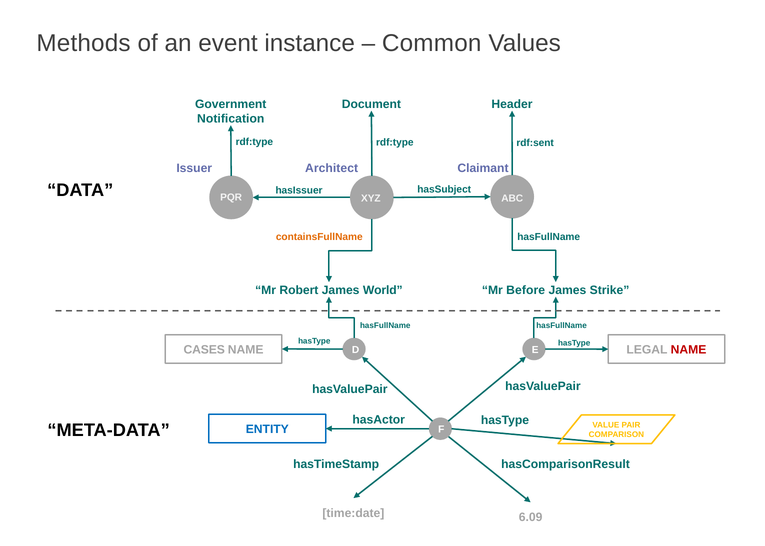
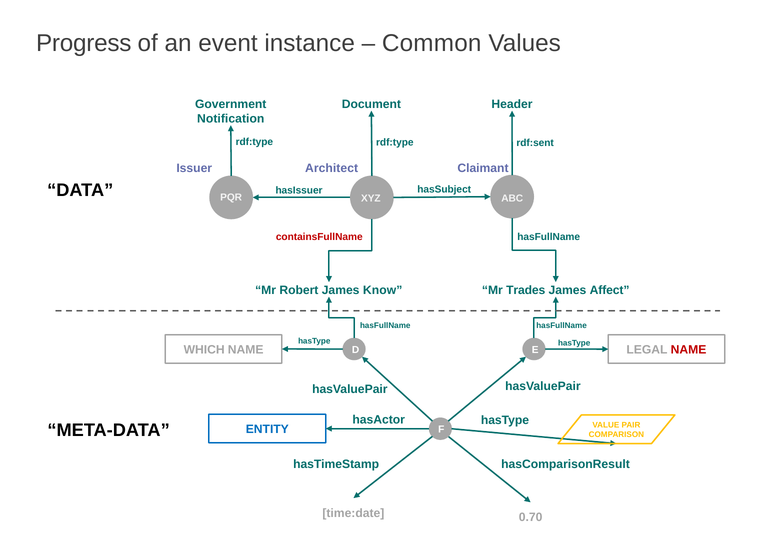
Methods: Methods -> Progress (84, 43)
containsFullName colour: orange -> red (319, 237)
World: World -> Know (383, 290)
Before: Before -> Trades (526, 290)
Strike: Strike -> Affect (610, 290)
CASES: CASES -> WHICH (204, 350)
6.09: 6.09 -> 0.70 (531, 518)
